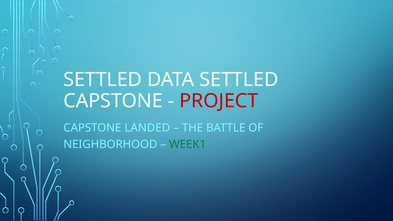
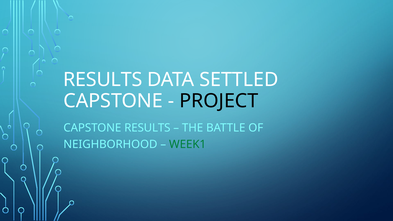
SETTLED: SETTLED -> RESULTS (103, 80)
PROJECT colour: red -> black (219, 101)
CAPSTONE LANDED: LANDED -> RESULTS (147, 128)
